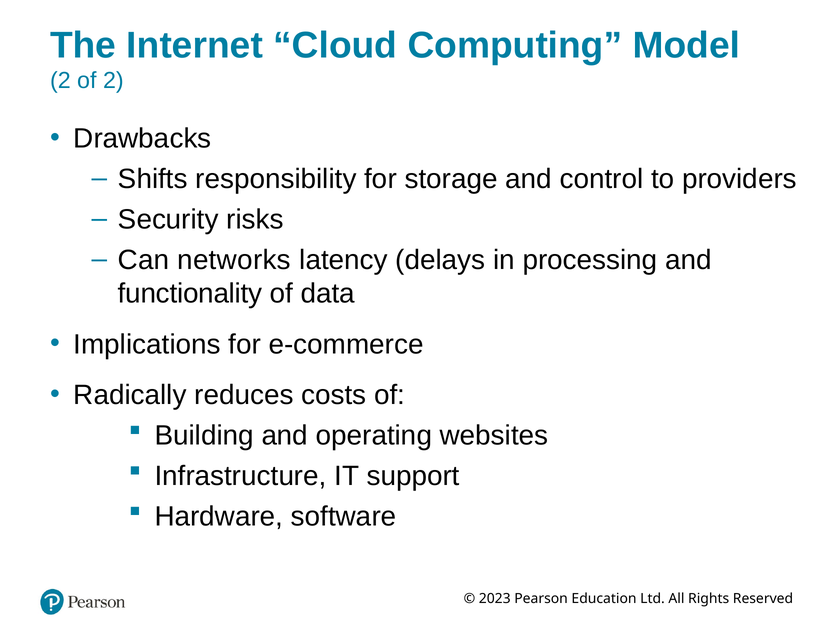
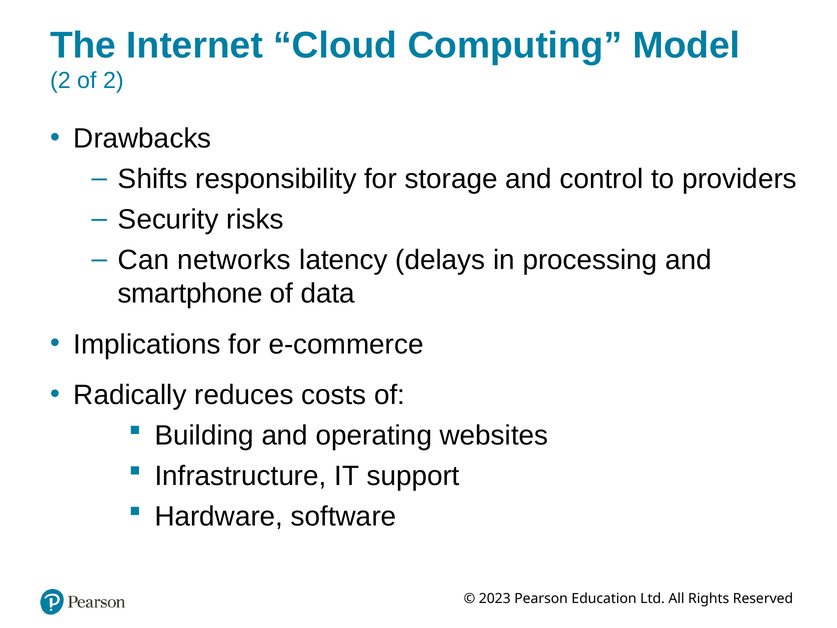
functionality: functionality -> smartphone (190, 293)
